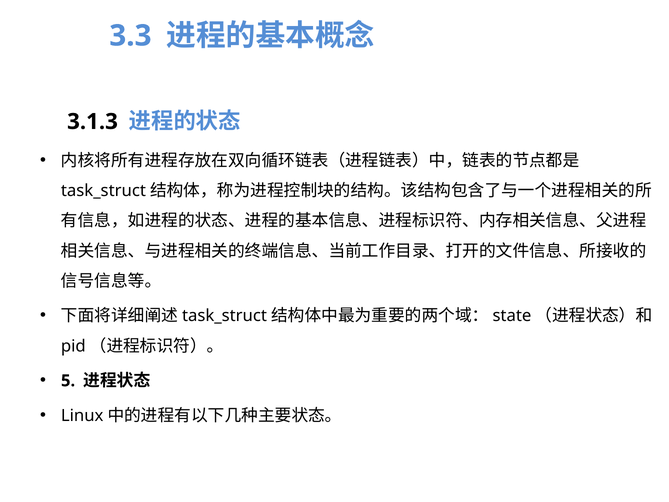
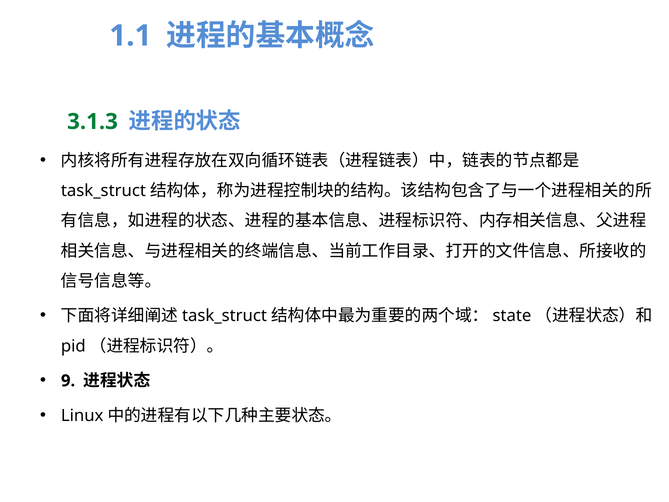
3.3: 3.3 -> 1.1 (130, 36)
3.1.3 colour: black -> green (93, 122)
5: 5 -> 9 (68, 381)
